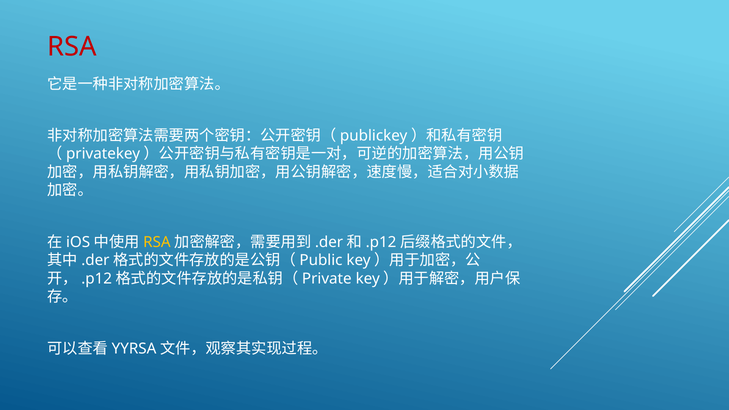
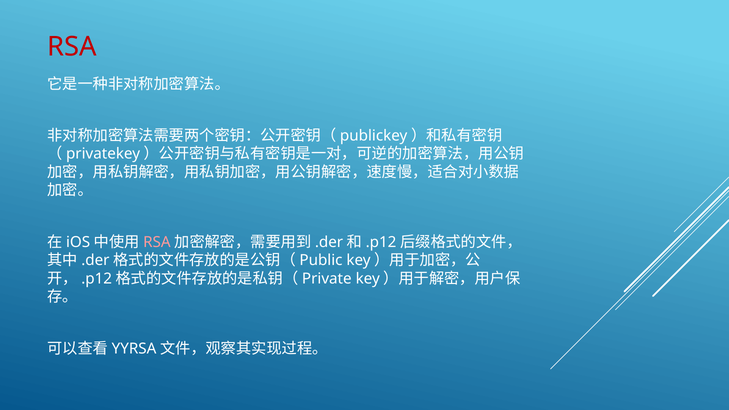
RSA colour: yellow -> pink (157, 242)
